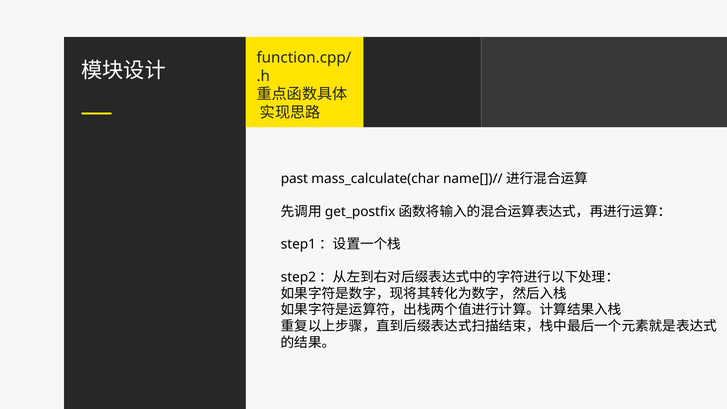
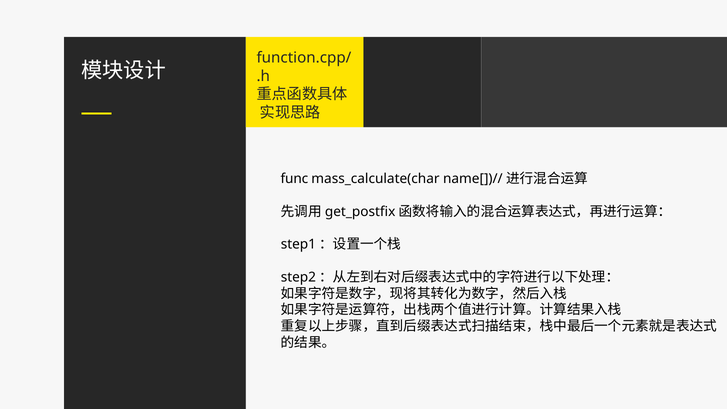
past: past -> func (294, 179)
